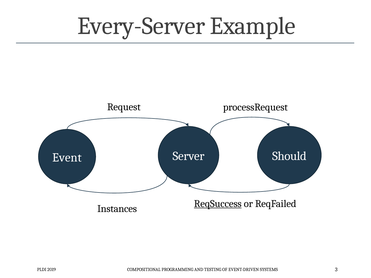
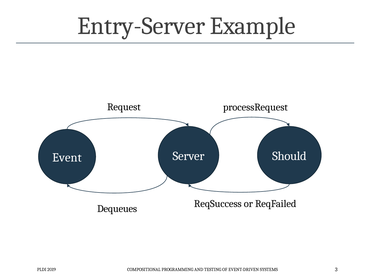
Every-Server: Every-Server -> Entry-Server (141, 26)
ReqSuccess underline: present -> none (218, 204)
Instances: Instances -> Dequeues (117, 209)
